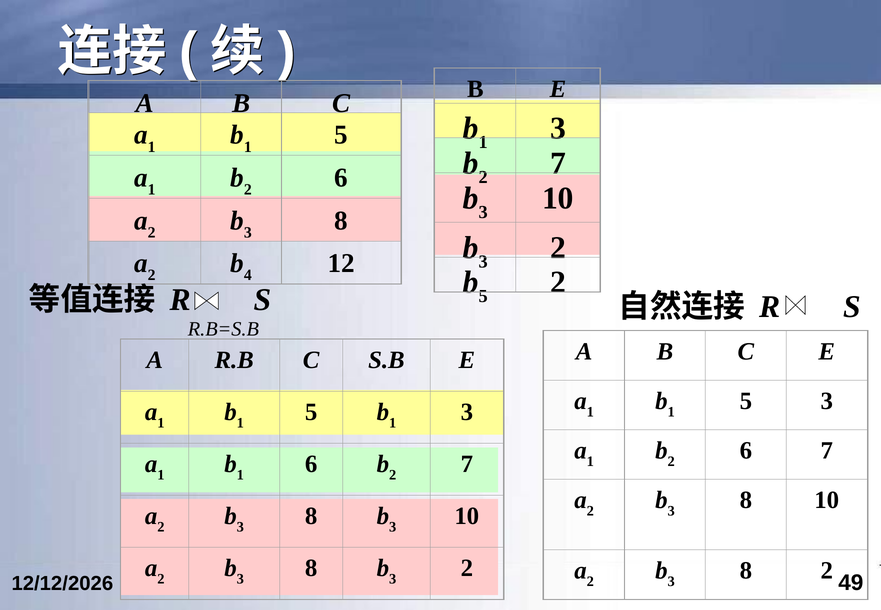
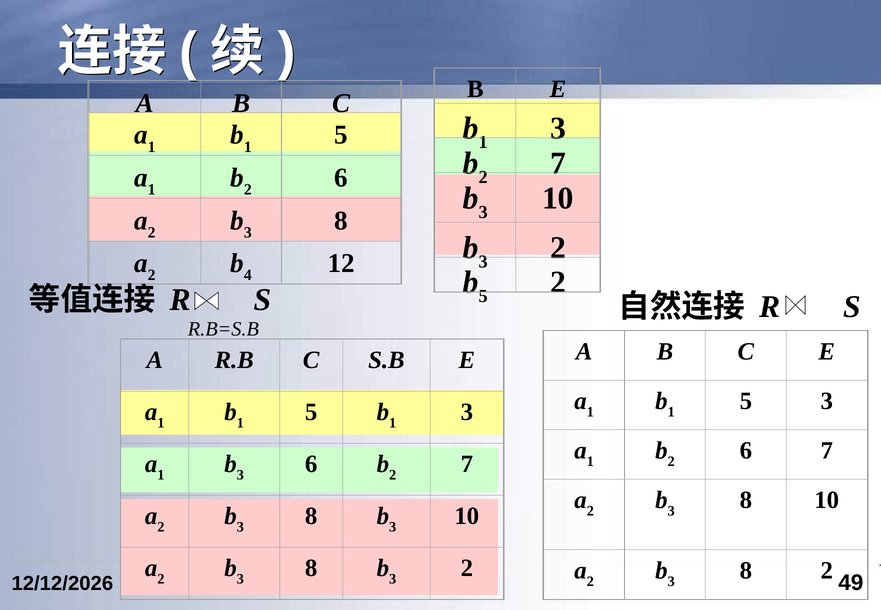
1: 1 -> 3 (240, 475)
